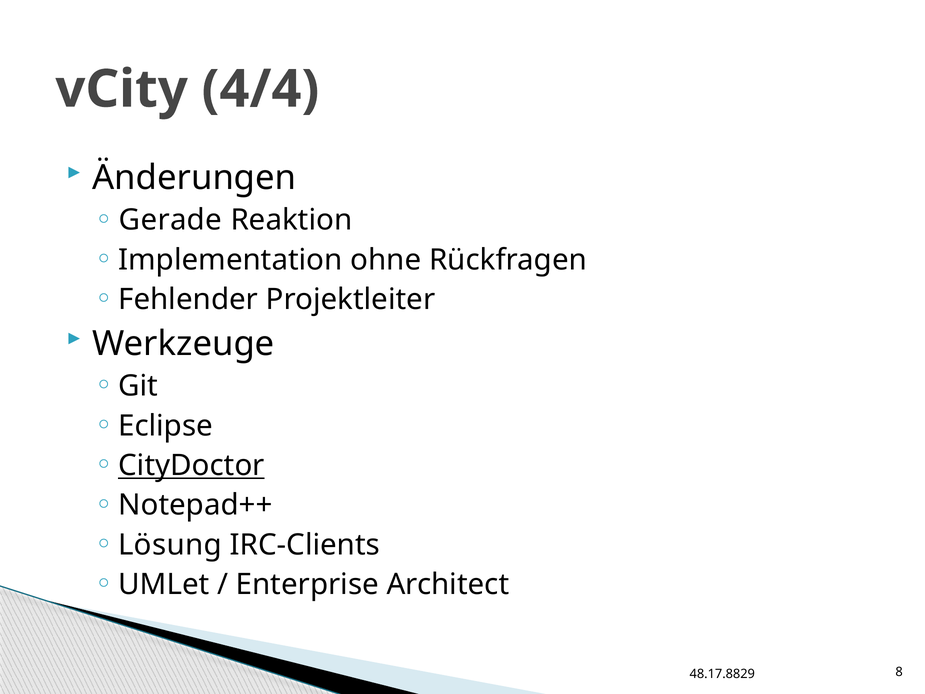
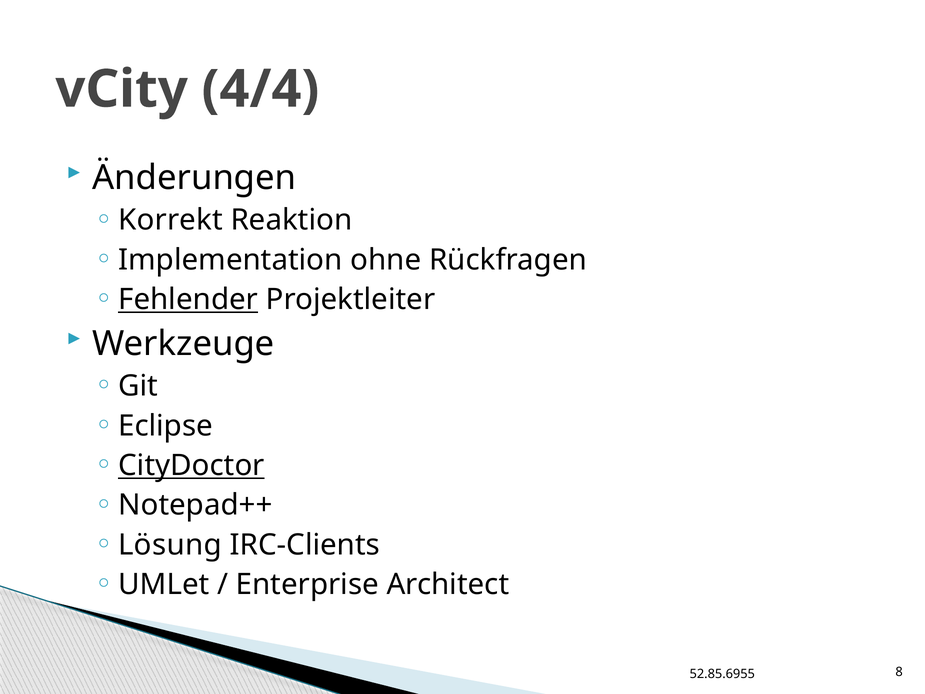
Gerade: Gerade -> Korrekt (170, 220)
Fehlender underline: none -> present (188, 299)
48.17.8829: 48.17.8829 -> 52.85.6955 (722, 674)
